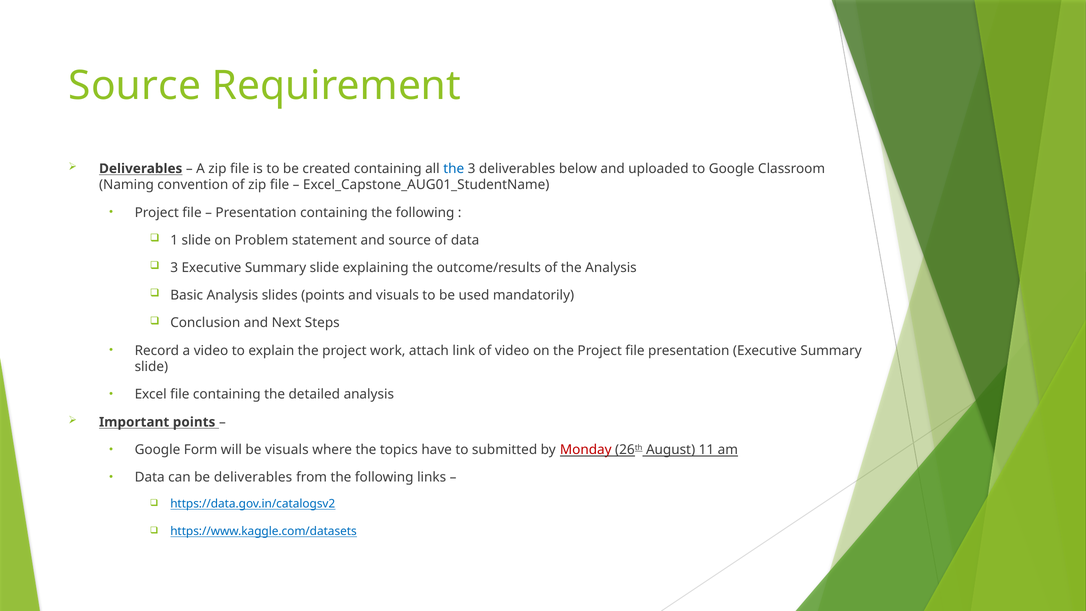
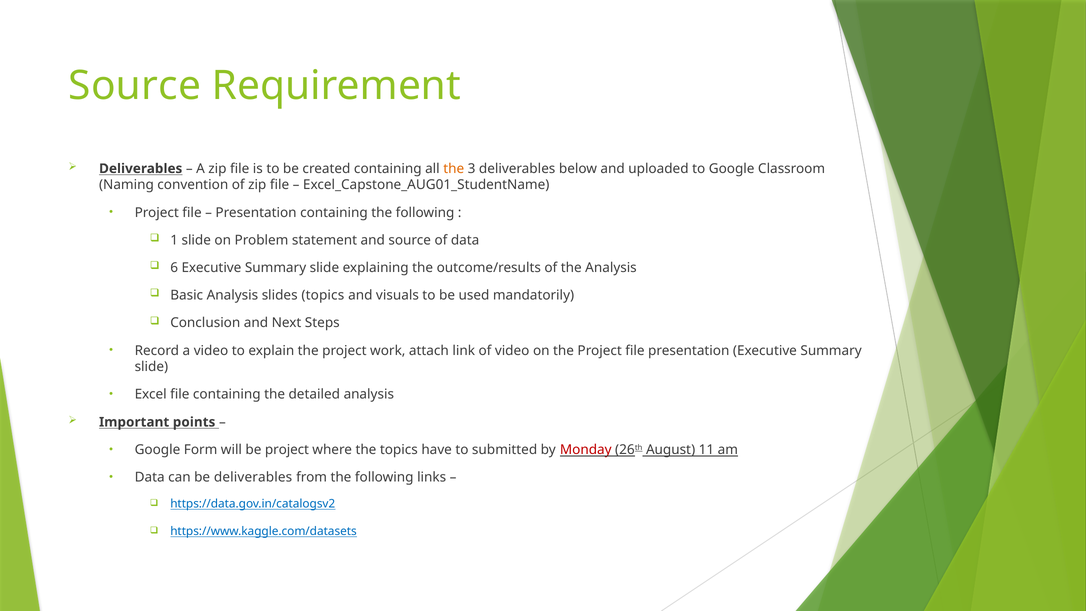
the colour: blue -> orange (454, 169)
3: 3 -> 6 (174, 268)
slides points: points -> topics (323, 295)
be visuals: visuals -> project (287, 450)
